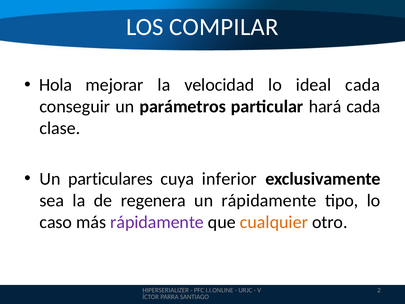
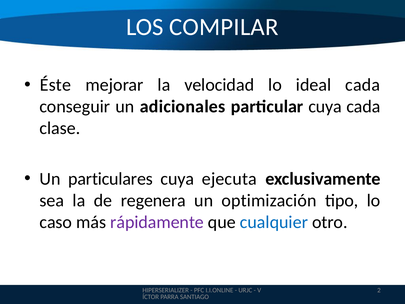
Hola: Hola -> Éste (55, 85)
parámetros: parámetros -> adicionales (183, 107)
particular hará: hará -> cuya (325, 107)
inferior: inferior -> ejecuta (229, 179)
un rápidamente: rápidamente -> optimización (269, 200)
cualquier colour: orange -> blue (274, 222)
